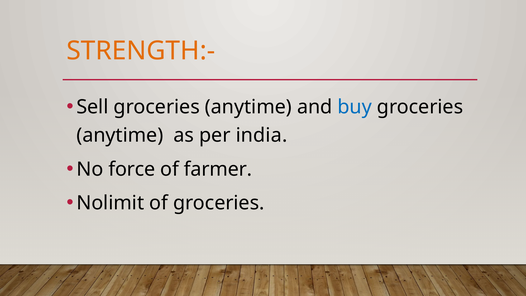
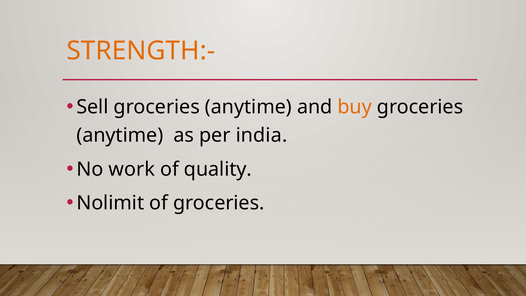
buy colour: blue -> orange (355, 107)
force: force -> work (132, 169)
farmer: farmer -> quality (218, 169)
